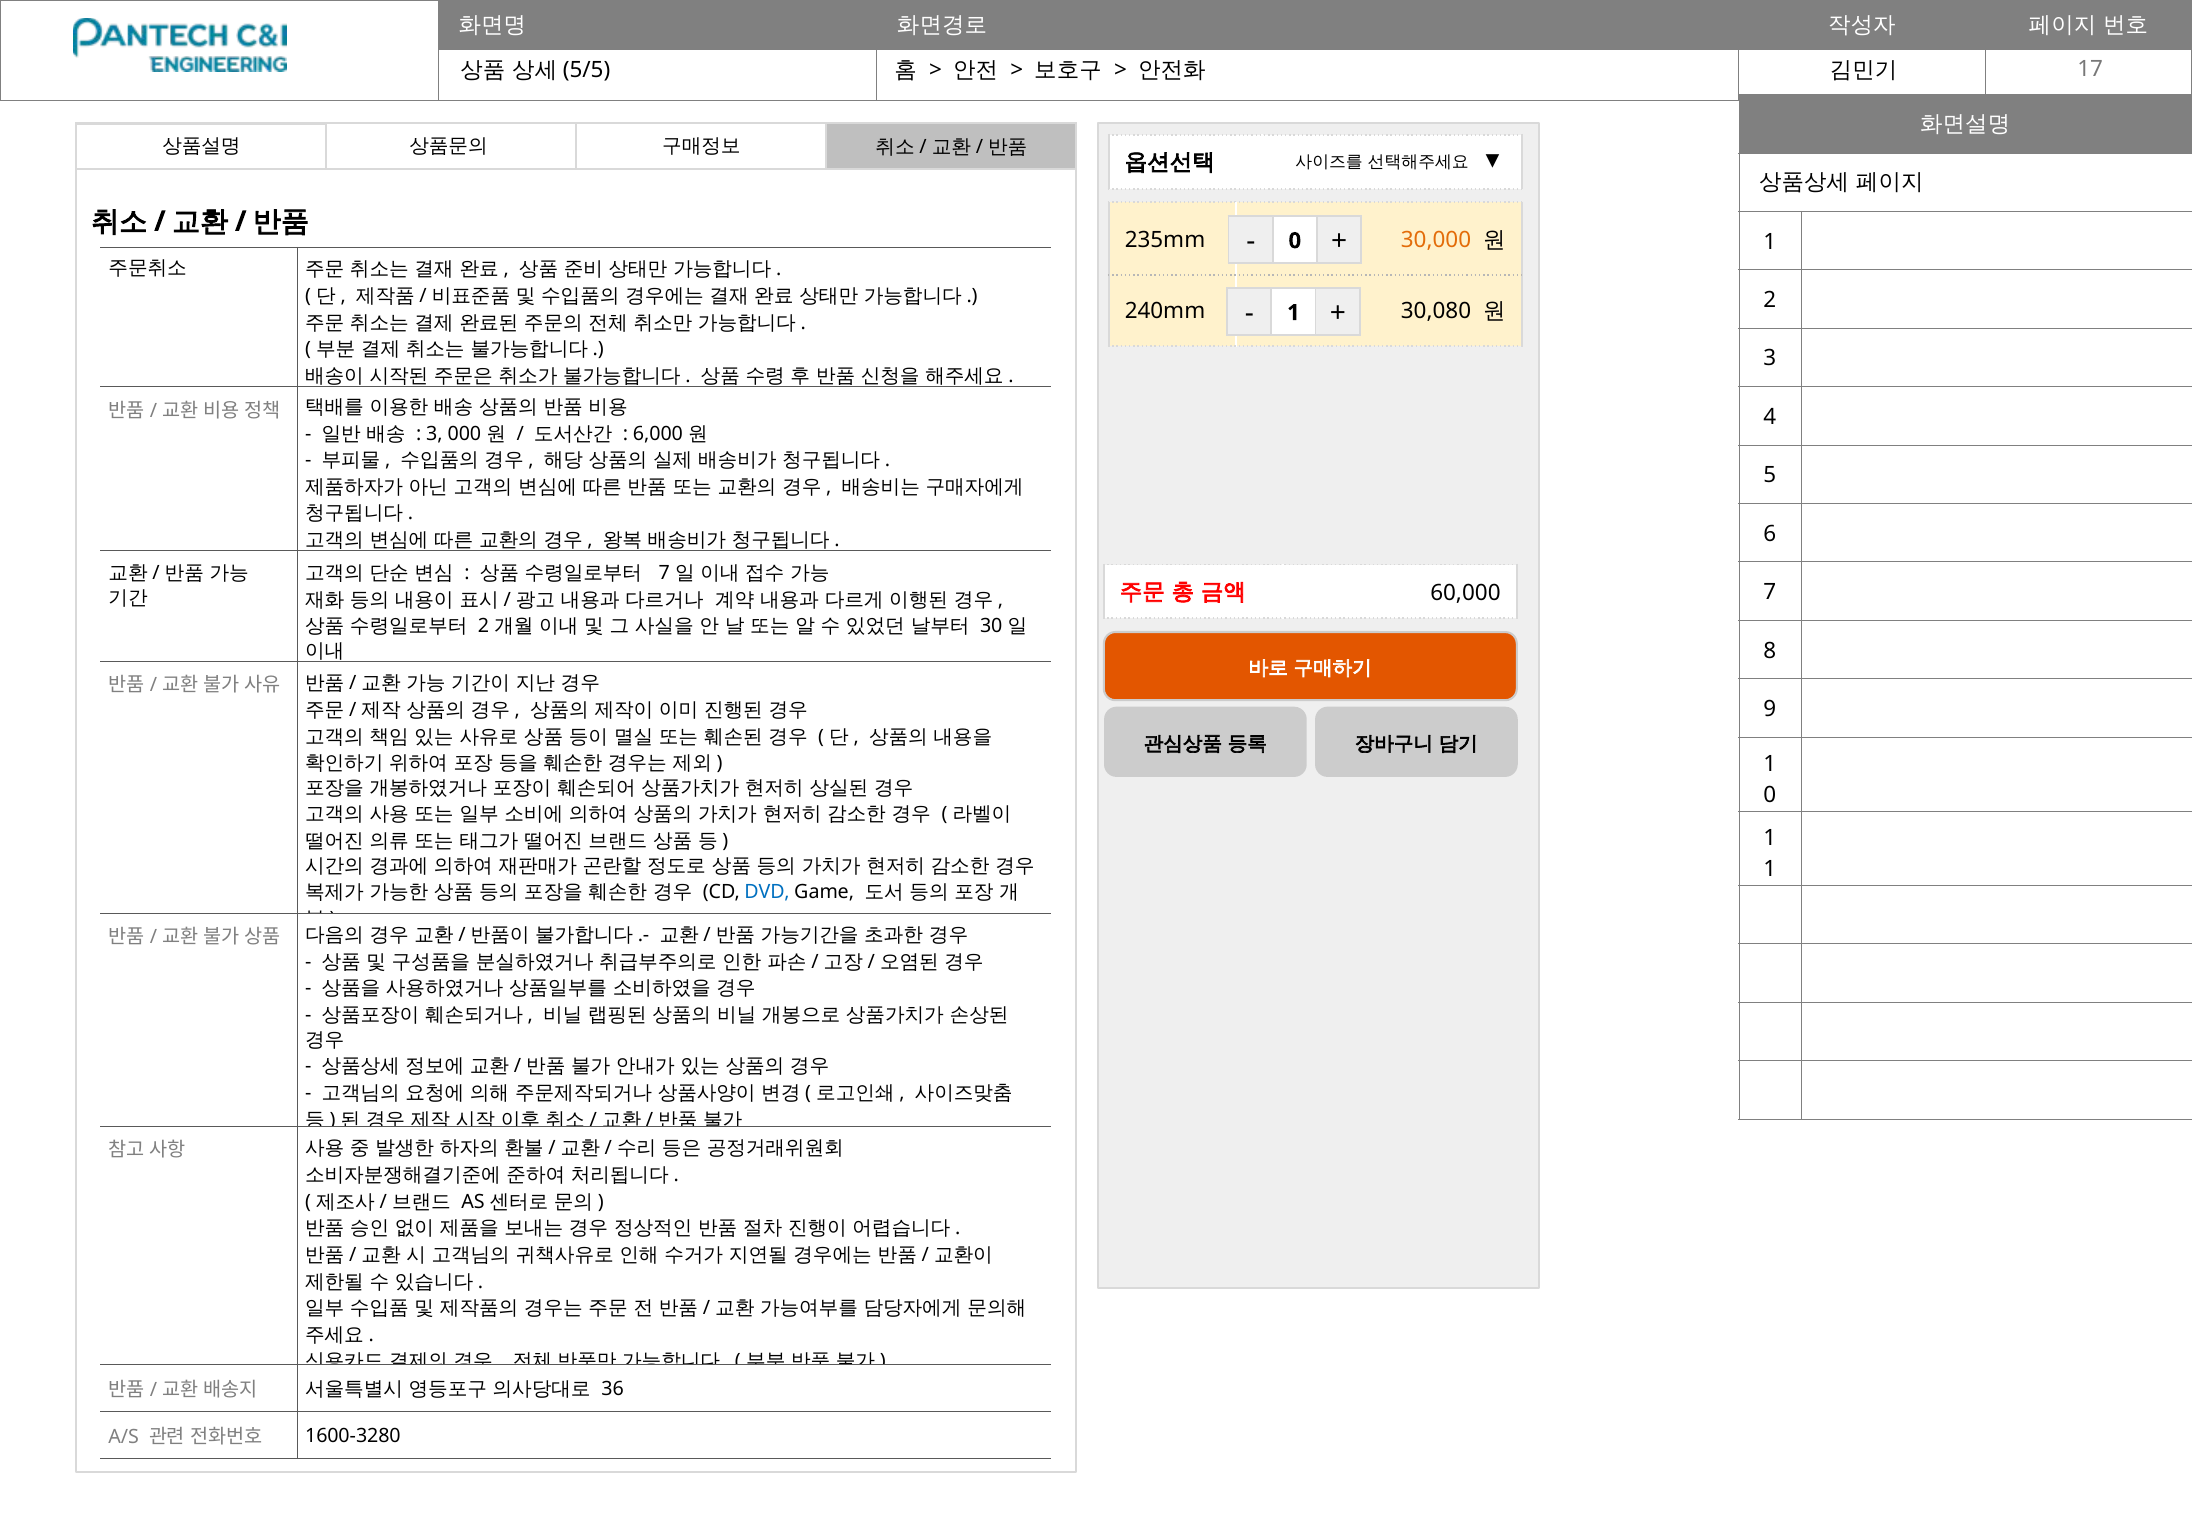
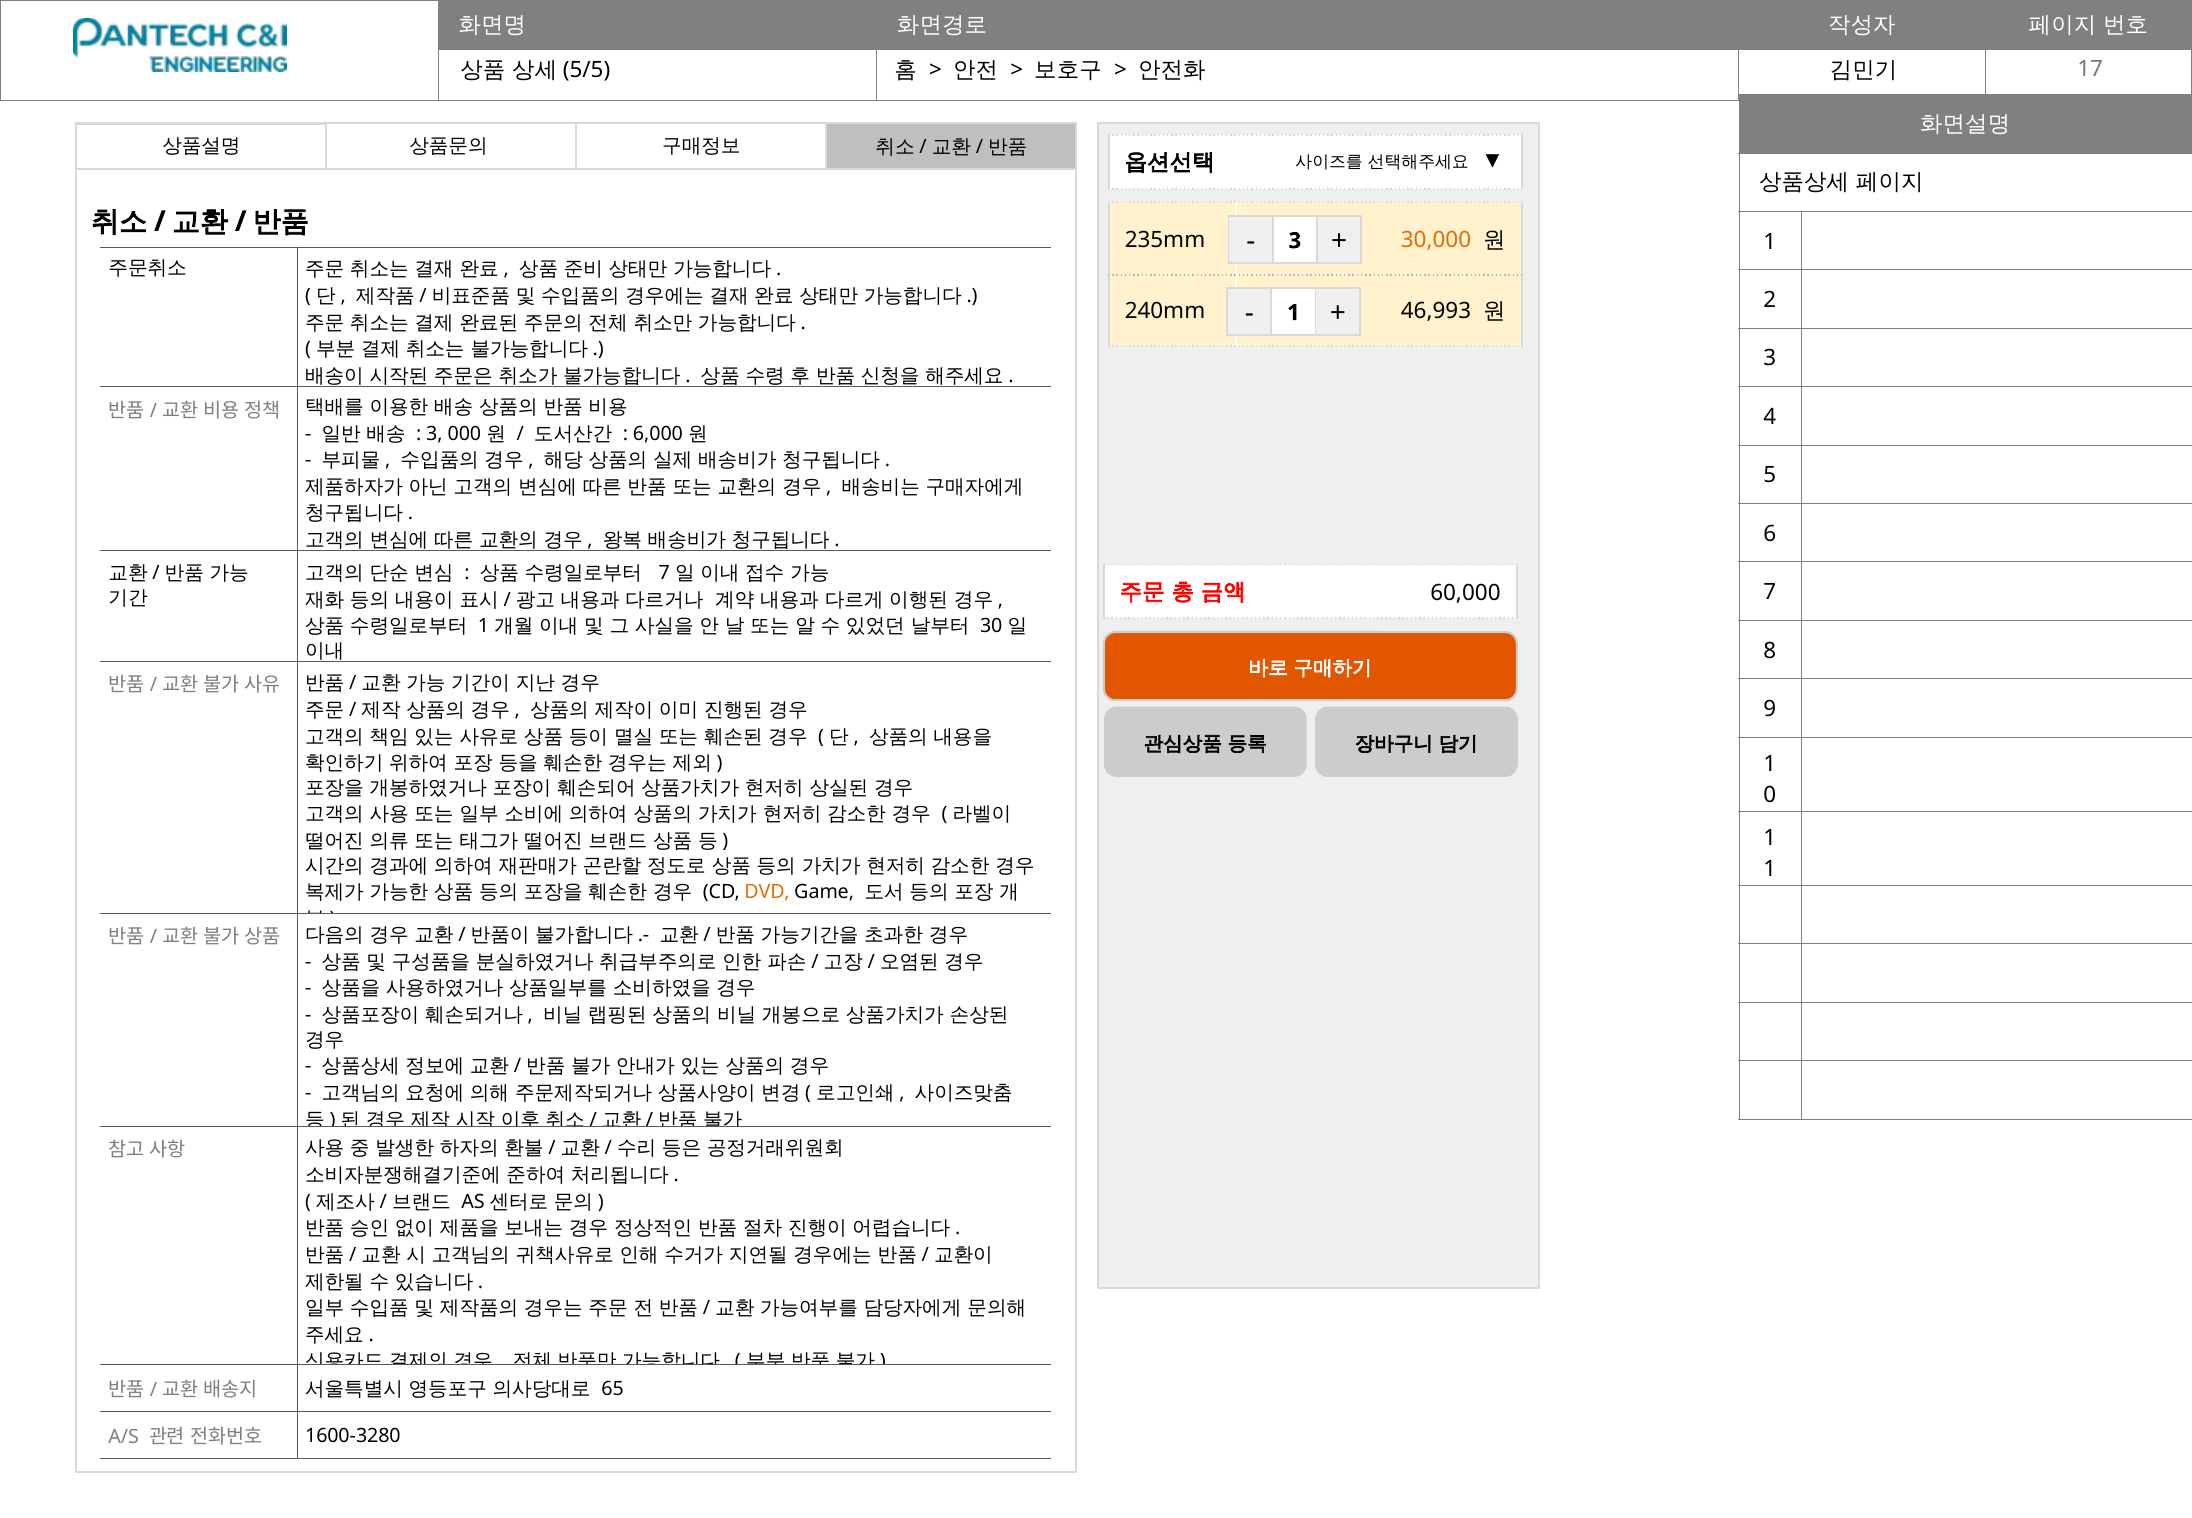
0: 0 -> 3 (1295, 241)
30,080: 30,080 -> 46,993 (1436, 311)
2: 2 -> 1 (484, 626)
DVD colour: blue -> orange (767, 892)
36: 36 -> 65 (613, 1388)
